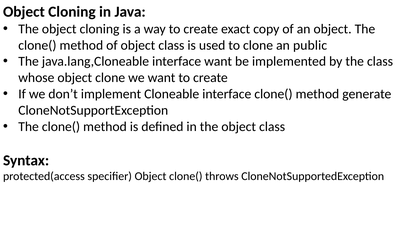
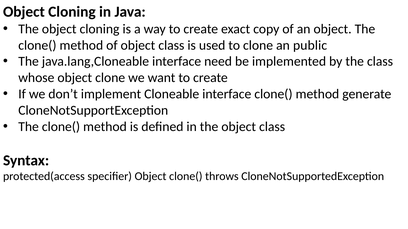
interface want: want -> need (218, 62)
